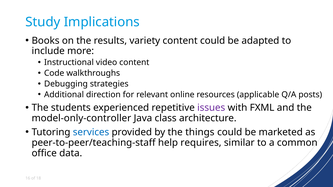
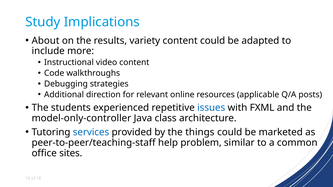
Books: Books -> About (46, 41)
issues colour: purple -> blue (211, 108)
requires: requires -> problem (201, 143)
data: data -> sites (71, 153)
